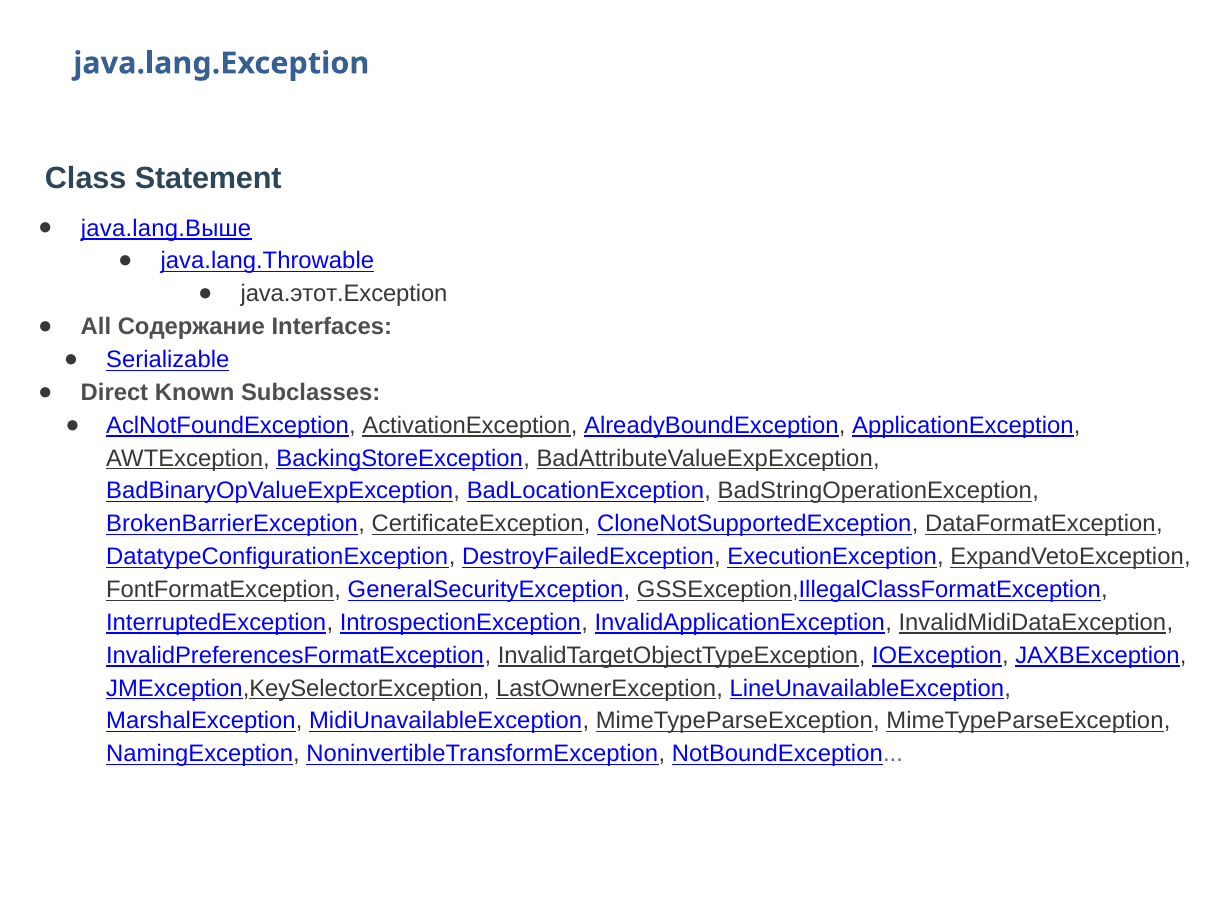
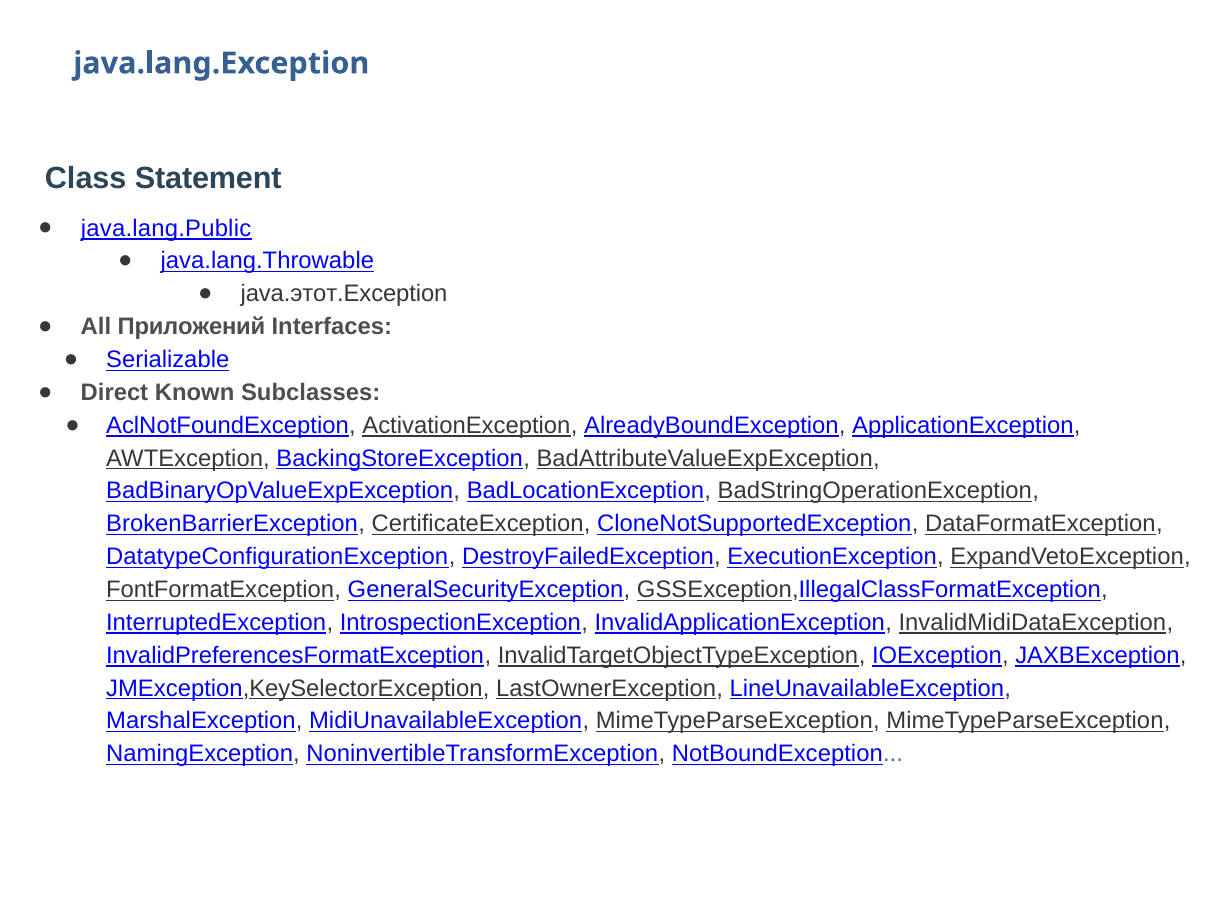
java.lang.Выше: java.lang.Выше -> java.lang.Public (166, 228)
Содержание: Содержание -> Приложений (191, 327)
